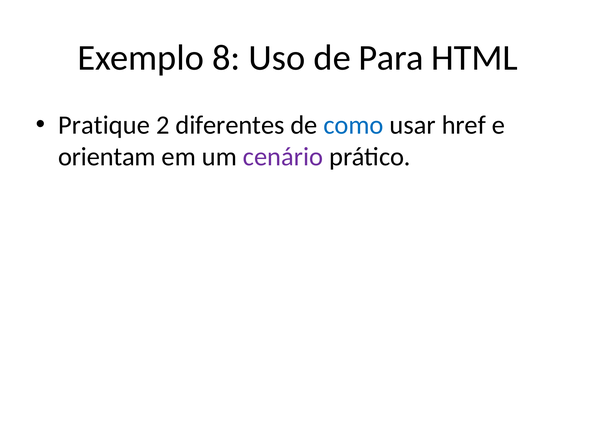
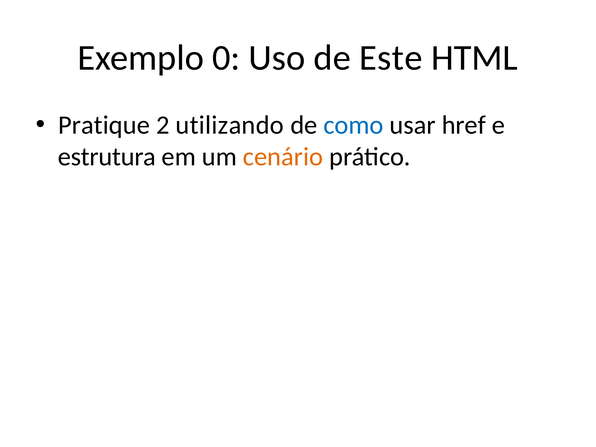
8: 8 -> 0 (226, 58)
Para: Para -> Este (391, 58)
diferentes: diferentes -> utilizando (230, 125)
orientam: orientam -> estrutura (107, 157)
cenário colour: purple -> orange (283, 157)
